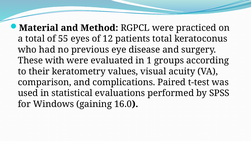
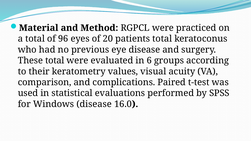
55: 55 -> 96 (63, 39)
12: 12 -> 20 (108, 39)
These with: with -> total (55, 61)
1: 1 -> 6 (149, 61)
Windows gaining: gaining -> disease (94, 104)
